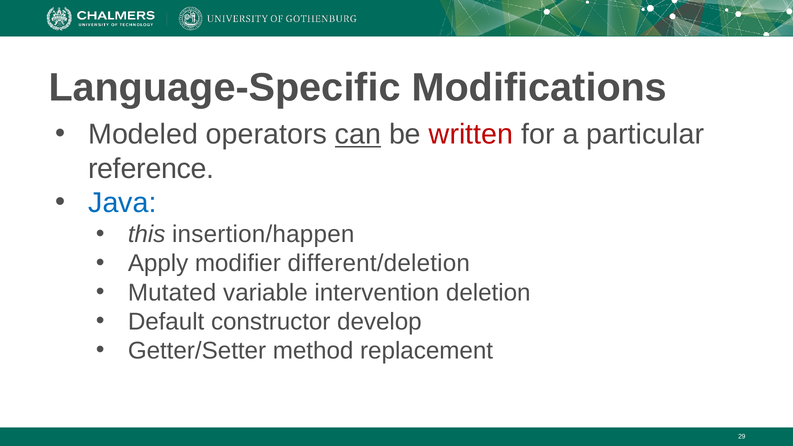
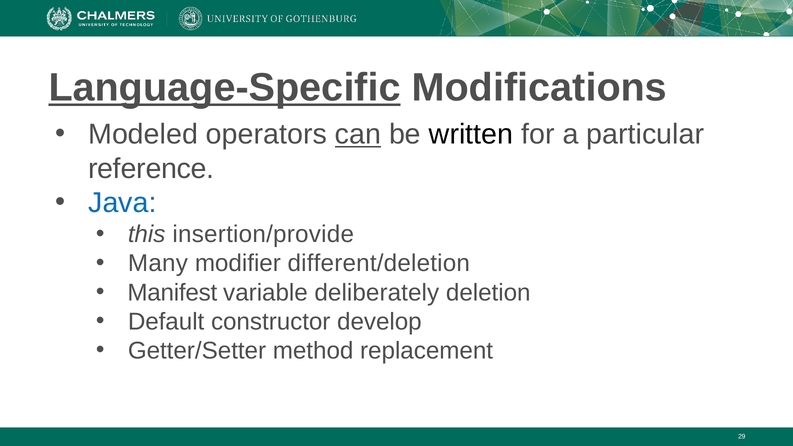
Language-Specific underline: none -> present (225, 88)
written colour: red -> black (471, 134)
insertion/happen: insertion/happen -> insertion/provide (263, 234)
Apply: Apply -> Many (158, 263)
Mutated: Mutated -> Manifest (172, 293)
intervention: intervention -> deliberately (377, 293)
